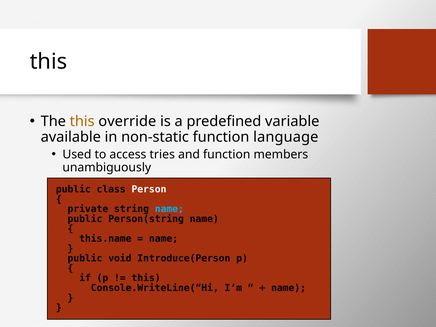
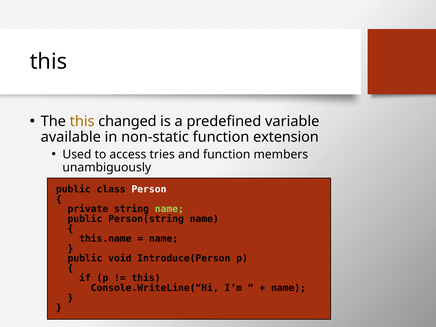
override: override -> changed (127, 121)
language: language -> extension (286, 137)
name colour: light blue -> light green (169, 209)
